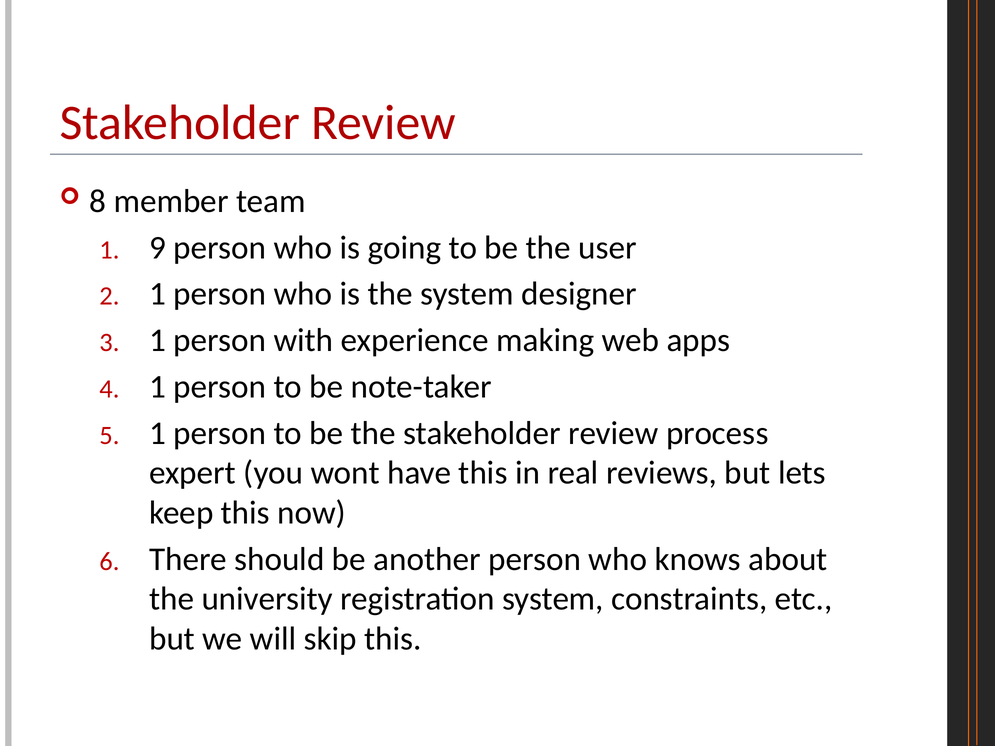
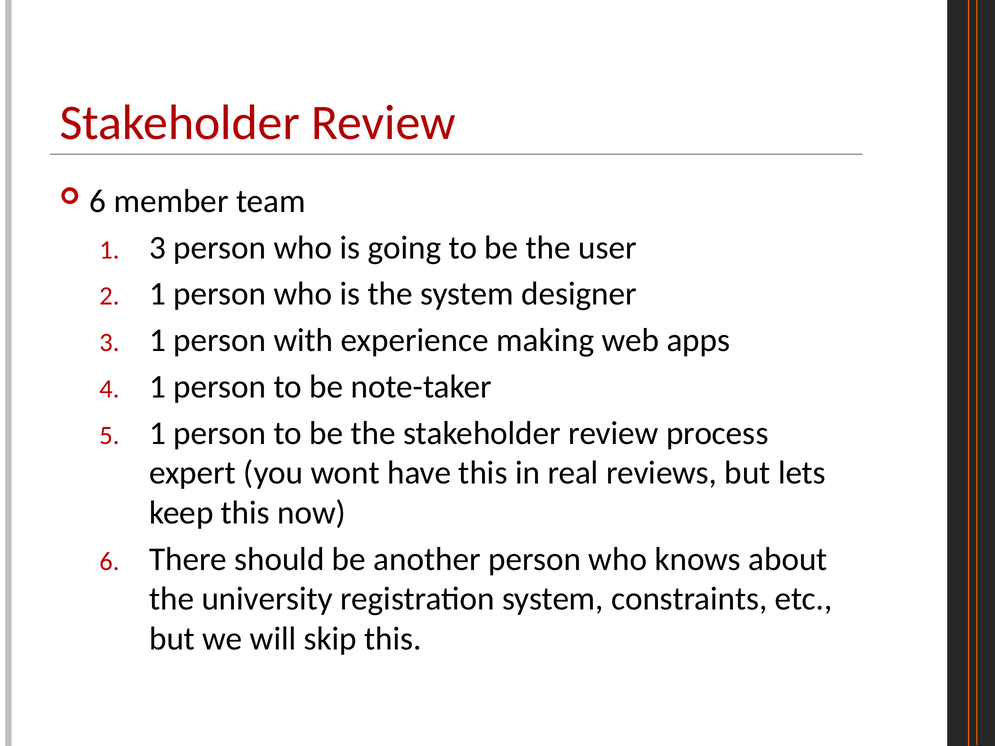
8: 8 -> 6 (98, 201)
1 9: 9 -> 3 (157, 248)
